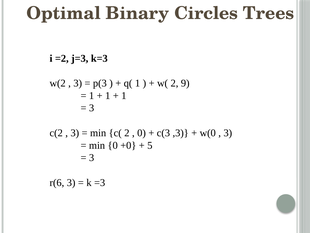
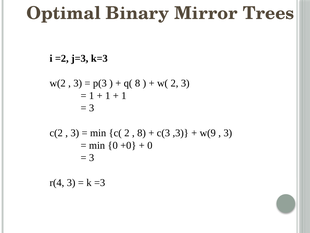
Circles: Circles -> Mirror (206, 13)
q( 1: 1 -> 8 (138, 83)
2 9: 9 -> 3 (185, 83)
0: 0 -> 8 (142, 133)
w(0: w(0 -> w(9 (208, 133)
5: 5 -> 0 (150, 145)
r(6: r(6 -> r(4 (57, 182)
